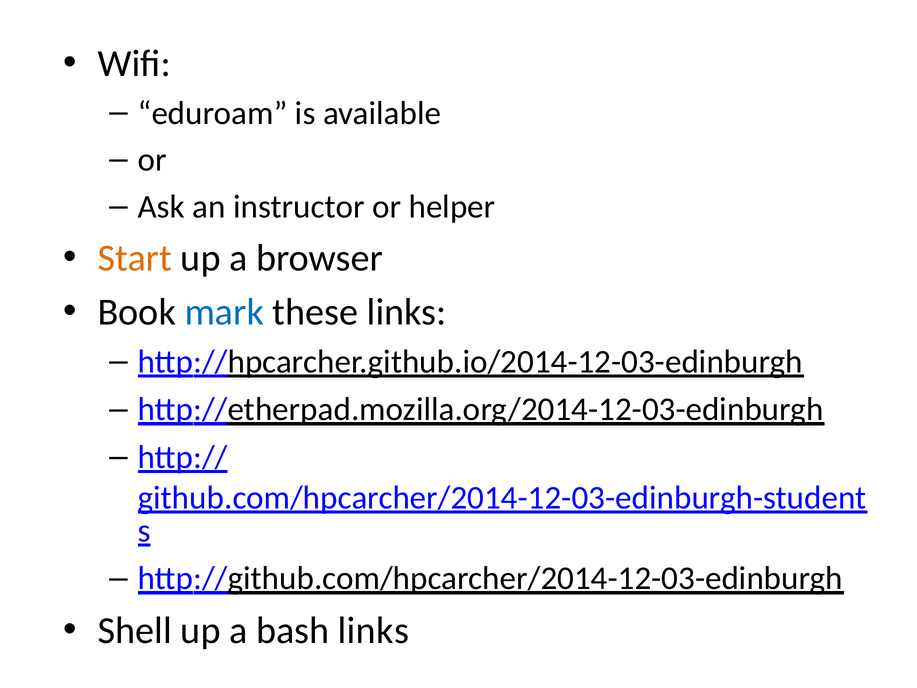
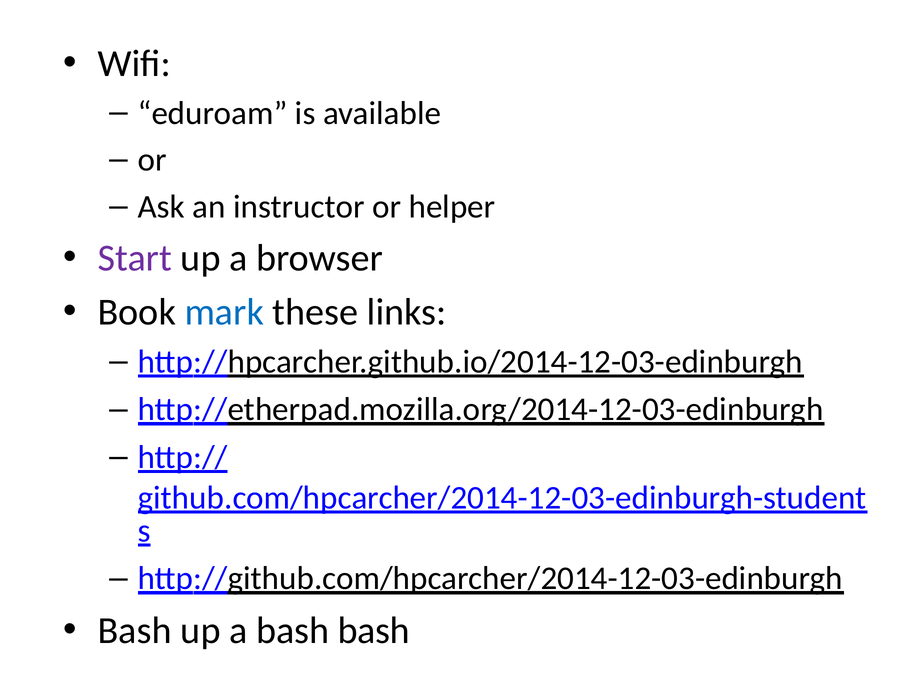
Start colour: orange -> purple (135, 258)
Shell: Shell -> Bash (135, 630)
bash links: links -> bash (374, 630)
